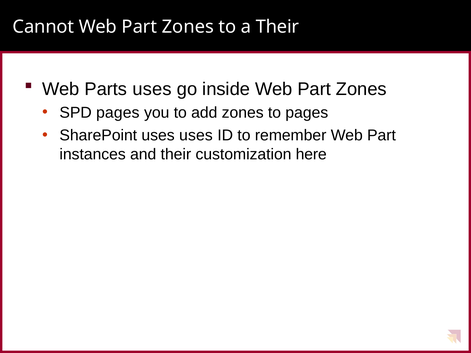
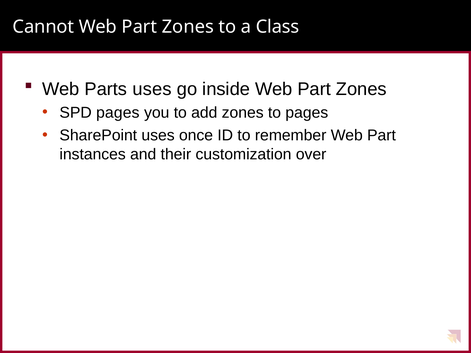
a Their: Their -> Class (277, 27)
uses uses: uses -> once (196, 136)
here: here -> over (311, 154)
